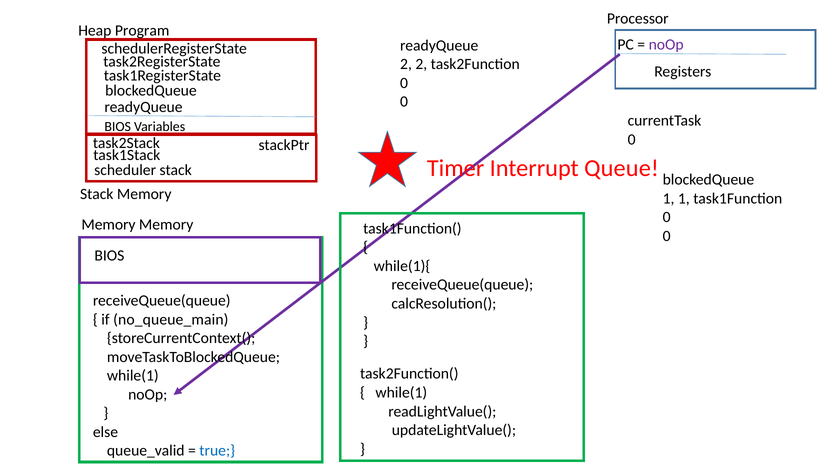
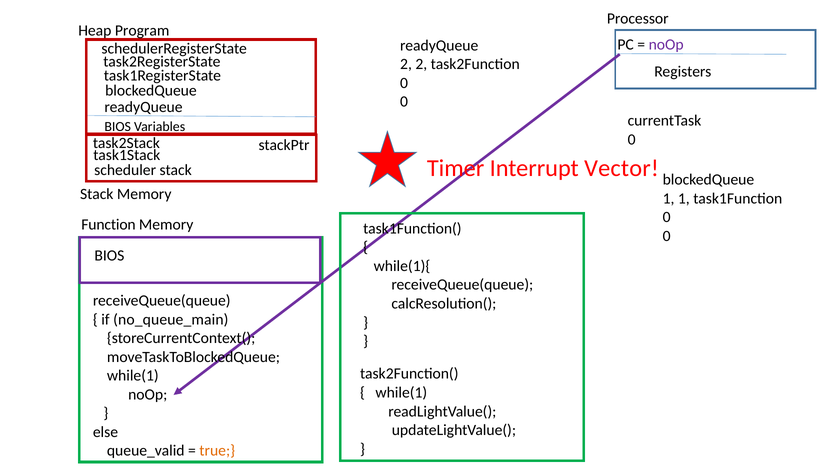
Queue: Queue -> Vector (622, 168)
Memory: Memory -> Function (109, 225)
true colour: blue -> orange (217, 451)
